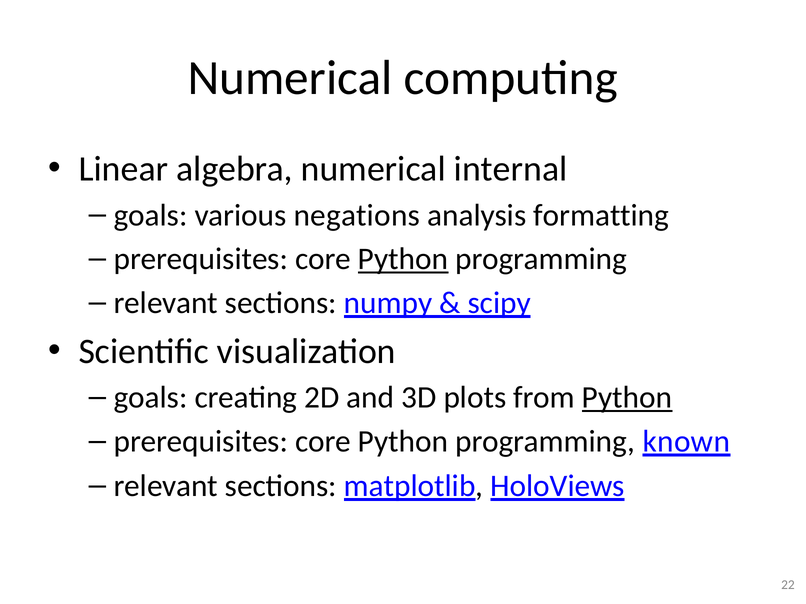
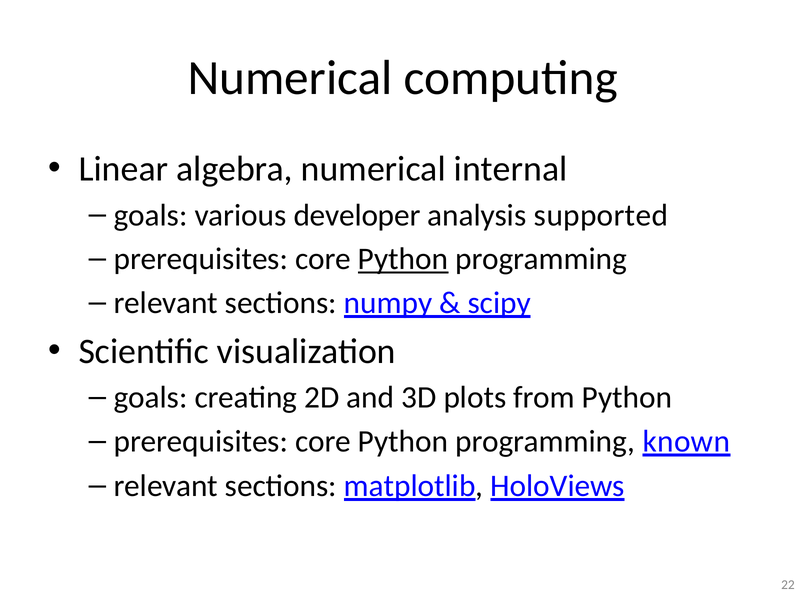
negations: negations -> developer (357, 215)
formatting: formatting -> supported (601, 215)
Python underline: present -> none (627, 398)
